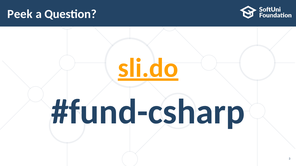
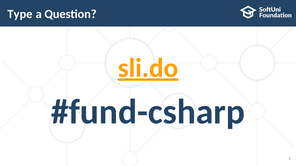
Peek: Peek -> Type (20, 14)
